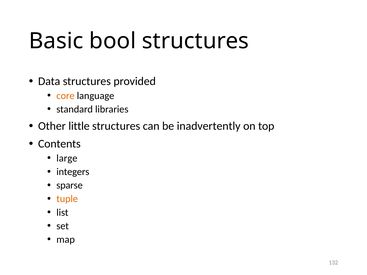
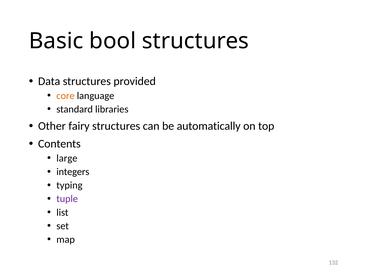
little: little -> fairy (79, 126)
inadvertently: inadvertently -> automatically (209, 126)
sparse: sparse -> typing (69, 185)
tuple colour: orange -> purple (67, 199)
